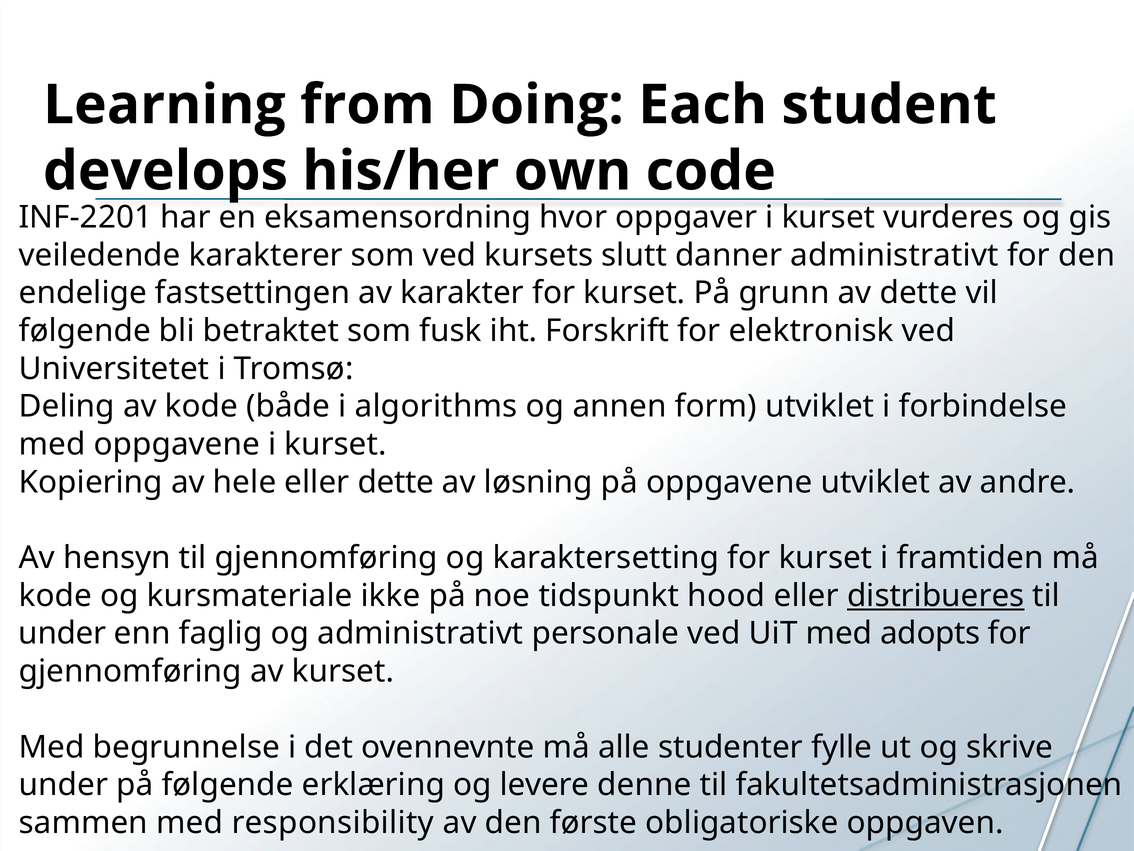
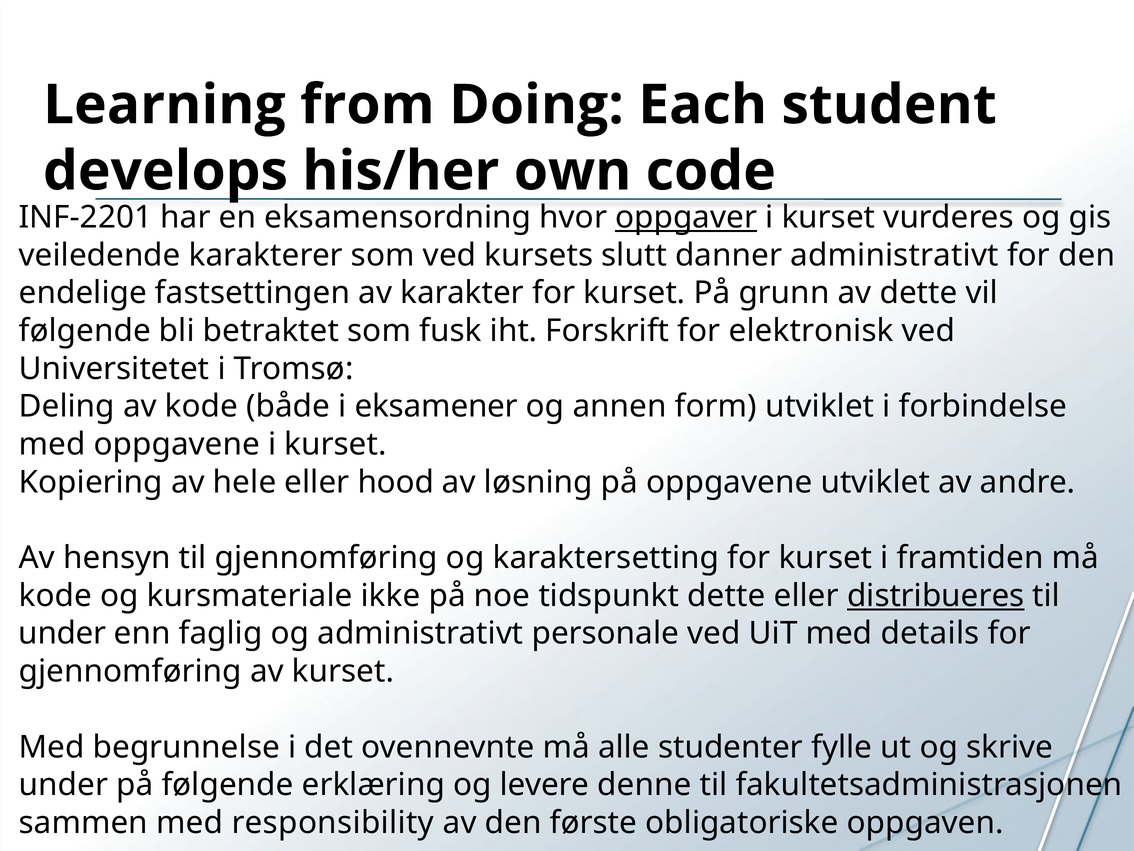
oppgaver underline: none -> present (686, 217)
algorithms: algorithms -> eksamener (436, 406)
eller dette: dette -> hood (396, 482)
tidspunkt hood: hood -> dette (726, 595)
adopts: adopts -> details (930, 633)
